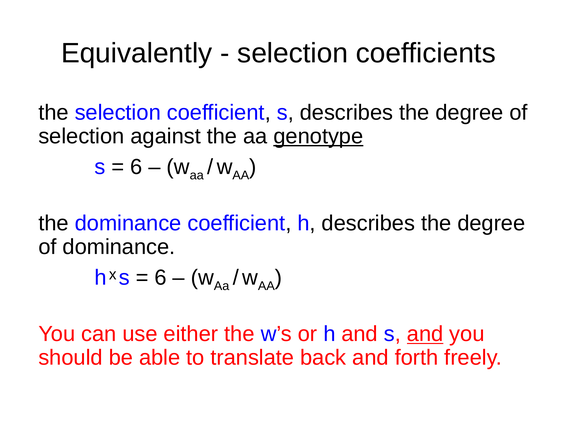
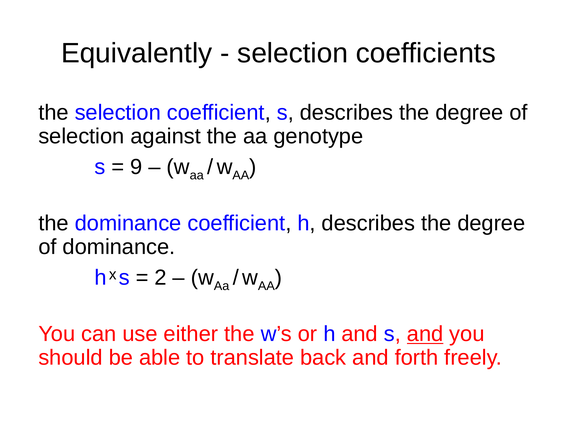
genotype underline: present -> none (318, 136)
6: 6 -> 9 (136, 167)
6: 6 -> 2 (161, 278)
